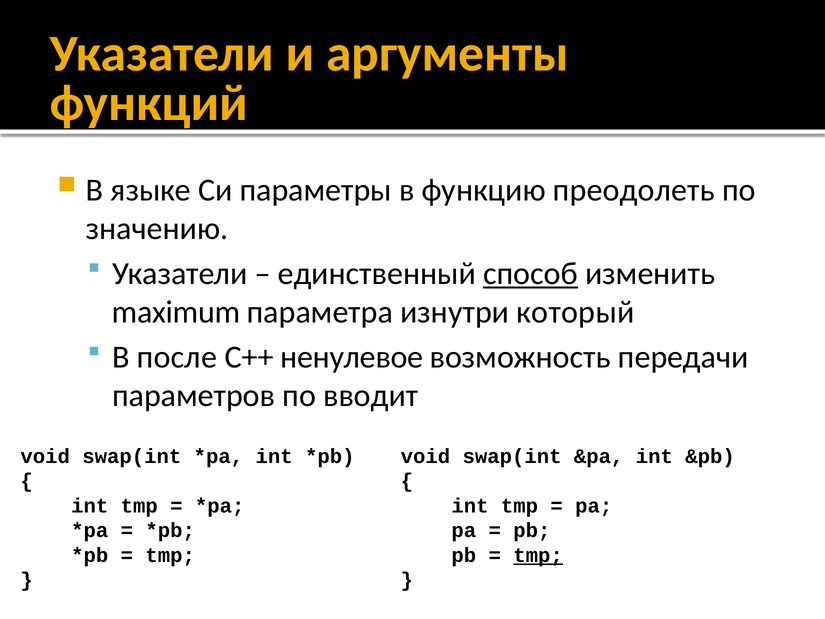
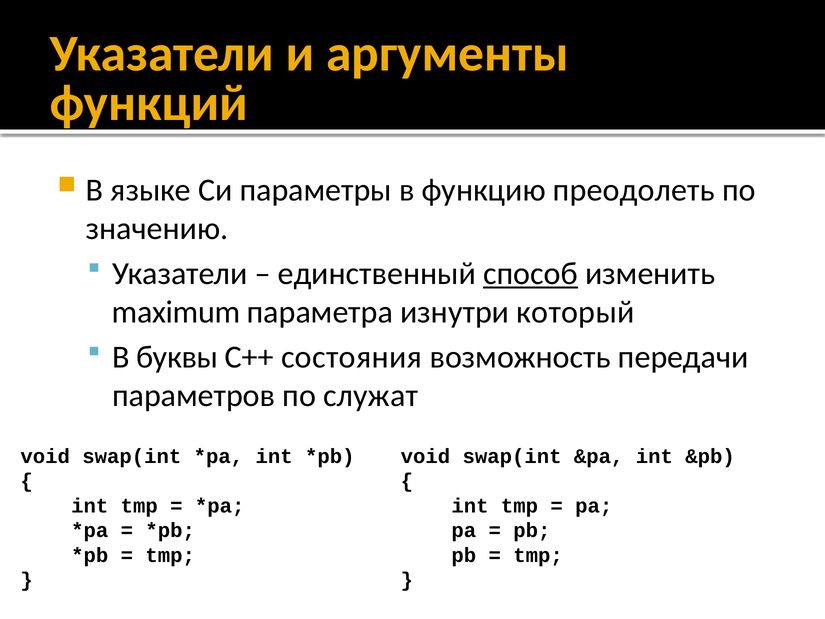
после: после -> буквы (177, 357)
ненулевое: ненулевое -> состояния (352, 357)
вводит: вводит -> служат (371, 395)
tmp underline: present -> none (538, 555)
